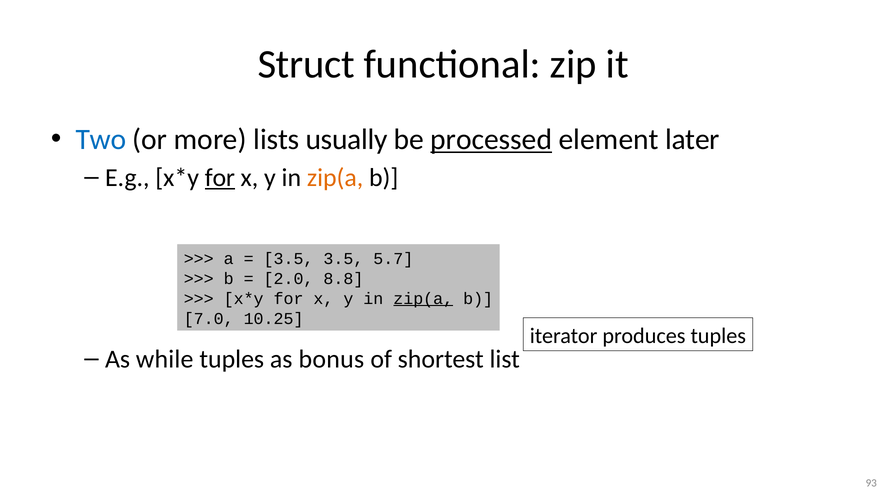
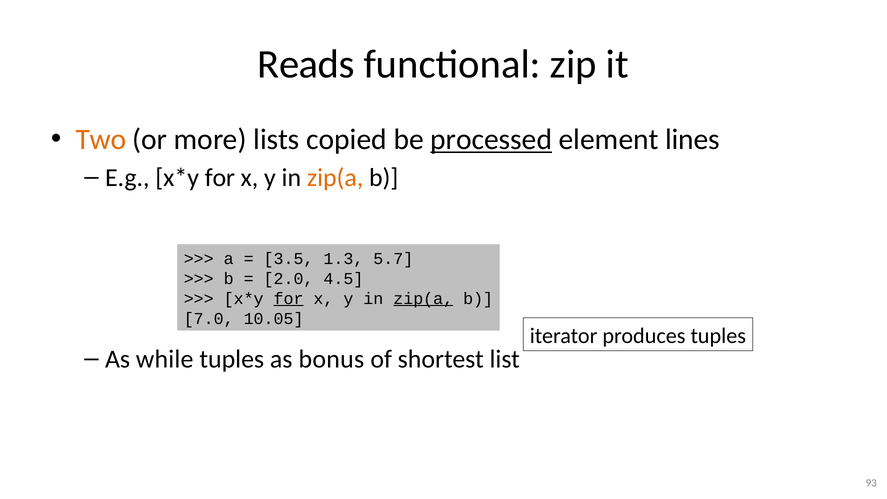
Struct: Struct -> Reads (306, 64)
Two colour: blue -> orange (101, 140)
usually: usually -> copied (347, 140)
later: later -> lines (692, 140)
for underline: present -> none (220, 178)
3.5 3.5: 3.5 -> 1.3 (343, 259)
8.8: 8.8 -> 4.5 (343, 279)
for underline: none -> present (289, 299)
10.25: 10.25 -> 10.05 (274, 318)
